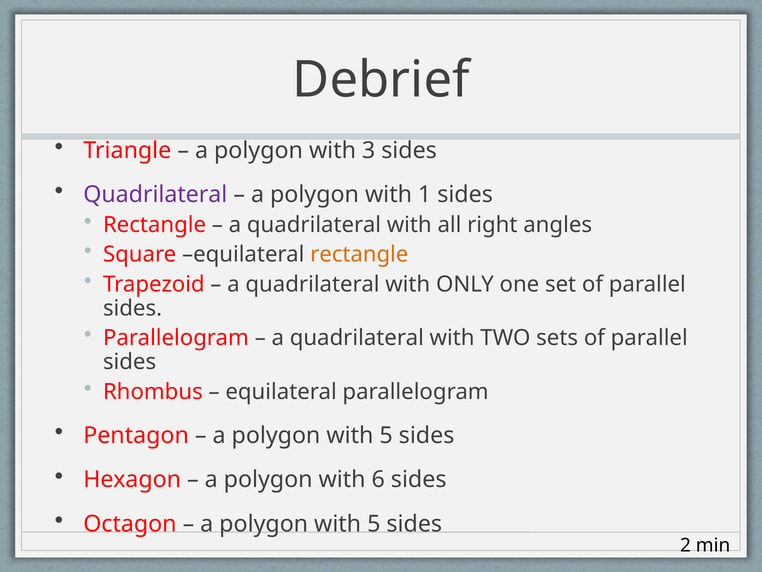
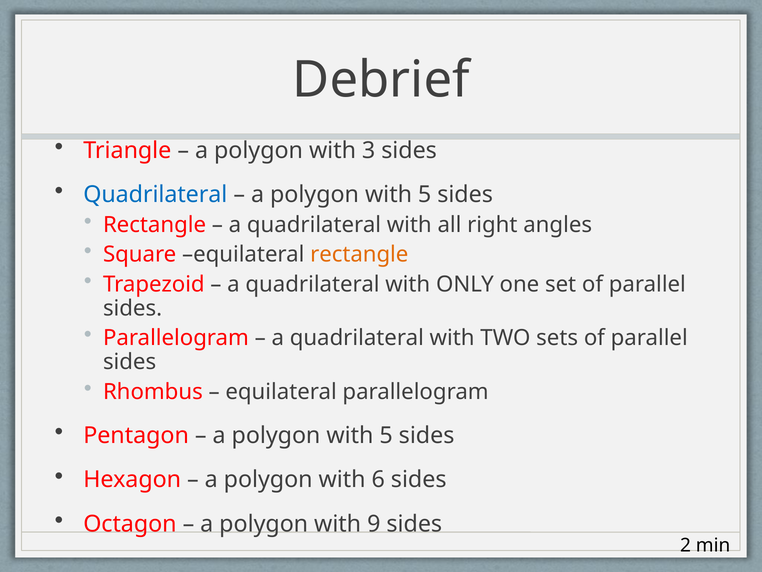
Quadrilateral colour: purple -> blue (155, 194)
1: 1 -> 5 (425, 194)
5: 5 -> 9 (374, 524)
